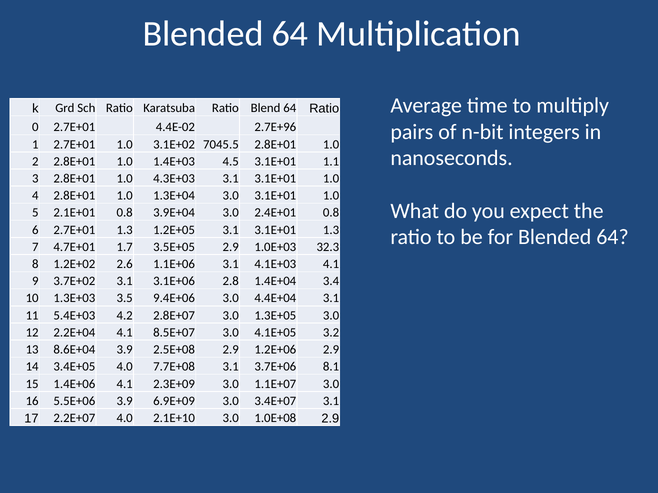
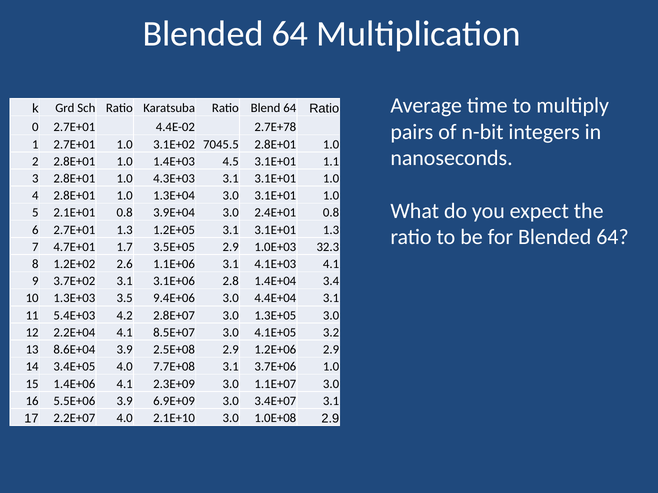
2.7E+96: 2.7E+96 -> 2.7E+78 (275, 127)
3.7E+06 8.1: 8.1 -> 1.0 (331, 367)
